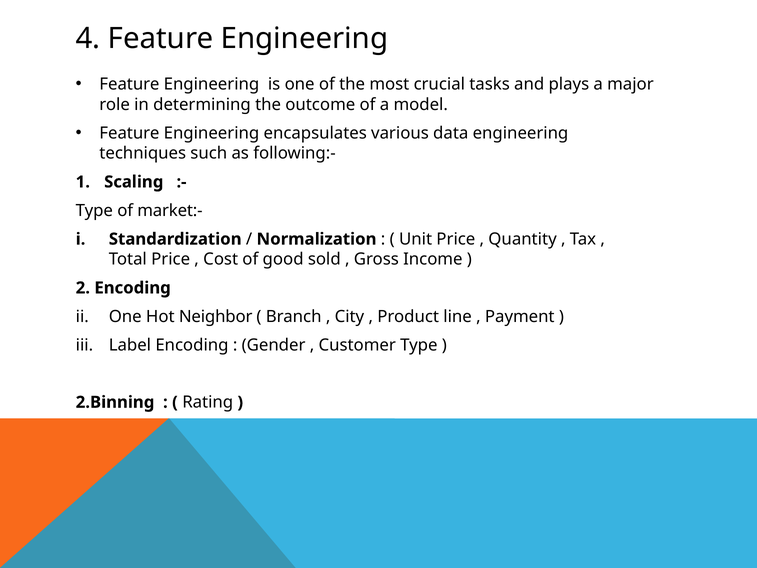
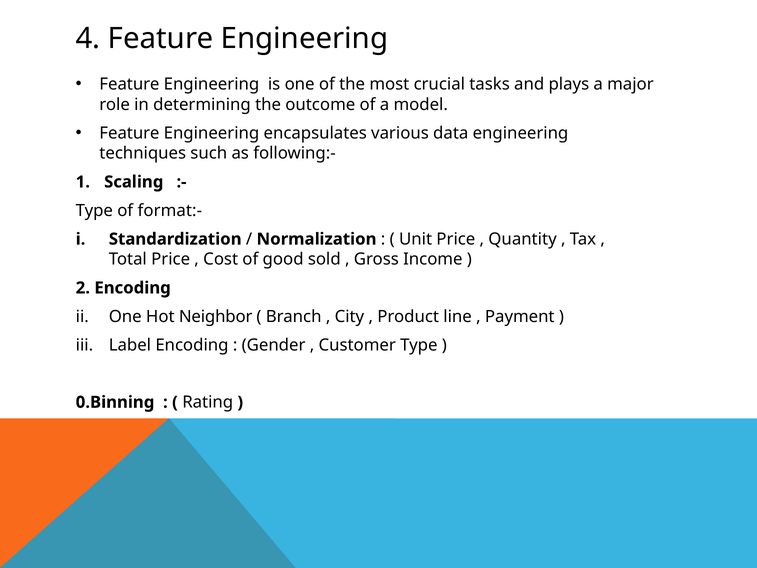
market:-: market:- -> format:- (170, 210)
2.Binning: 2.Binning -> 0.Binning (115, 402)
